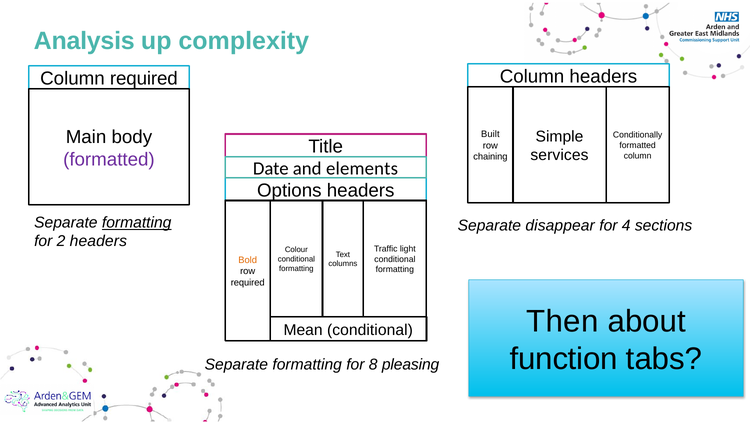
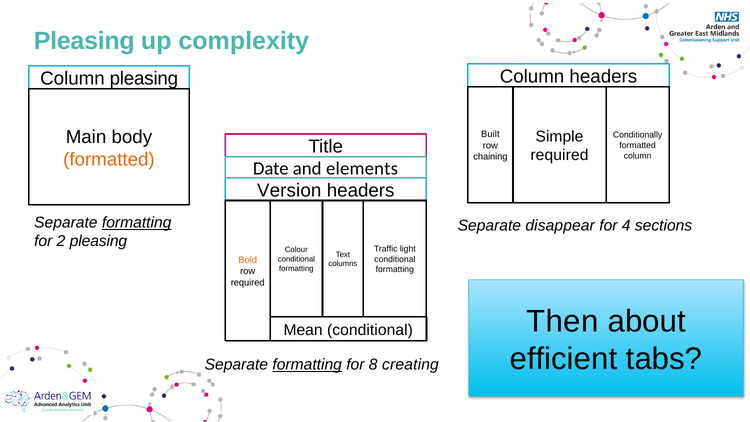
Analysis: Analysis -> Pleasing (84, 41)
Column required: required -> pleasing (144, 79)
services: services -> required (559, 155)
formatted colour: purple -> orange (109, 159)
Options: Options -> Version (289, 190)
2 headers: headers -> pleasing (98, 241)
function: function -> efficient (564, 359)
formatting underline: none -> present (307, 364)
pleasing: pleasing -> creating (410, 364)
